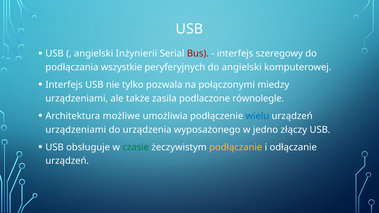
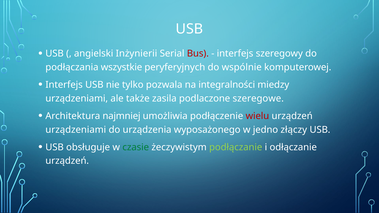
do angielski: angielski -> wspólnie (242, 67)
połączonymi: połączonymi -> integralności (227, 85)
równolegle: równolegle -> szeregowe (258, 99)
możliwe: możliwe -> najmniej (121, 116)
wielu colour: blue -> red (257, 116)
podłączanie colour: yellow -> light green (236, 147)
